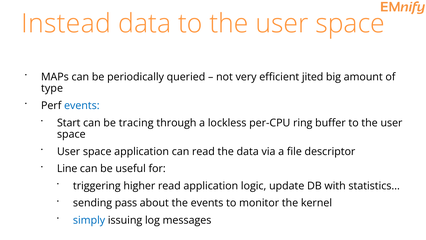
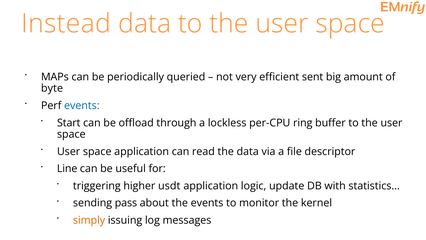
jited: jited -> sent (313, 77)
type: type -> byte (52, 88)
tracing: tracing -> offload (136, 123)
higher read: read -> usdt (169, 186)
simply colour: blue -> orange (89, 220)
